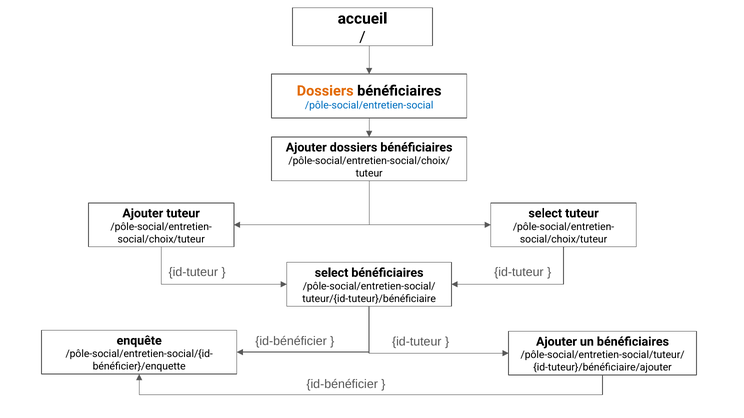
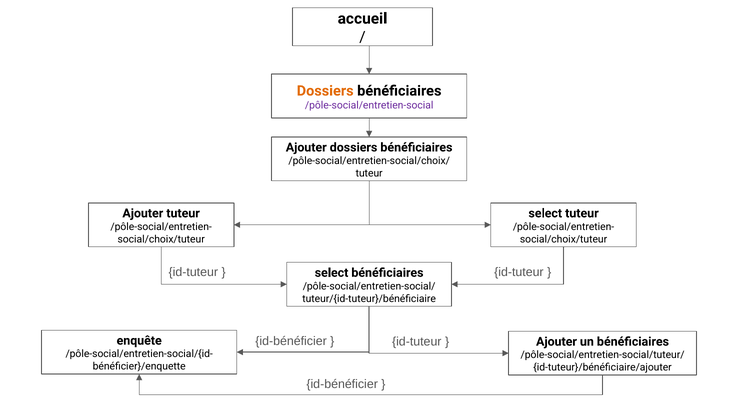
/pôle-social/entretien-social colour: blue -> purple (369, 106)
